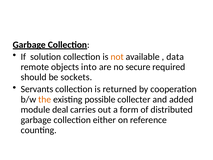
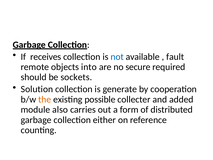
solution: solution -> receives (46, 57)
not colour: orange -> blue (117, 57)
data: data -> fault (175, 57)
Servants: Servants -> Solution (37, 89)
returned: returned -> generate (120, 89)
deal: deal -> also (60, 109)
